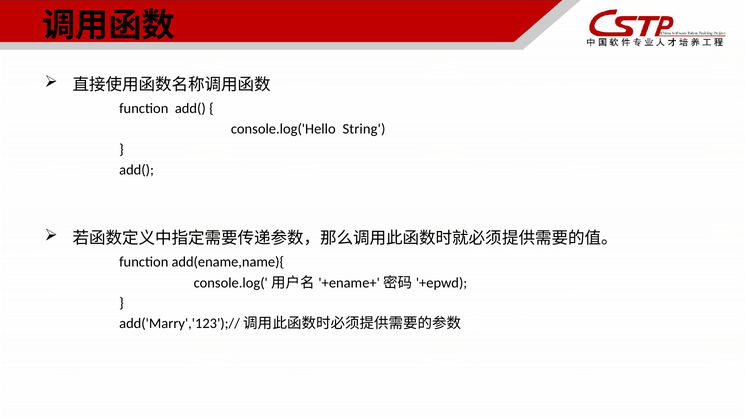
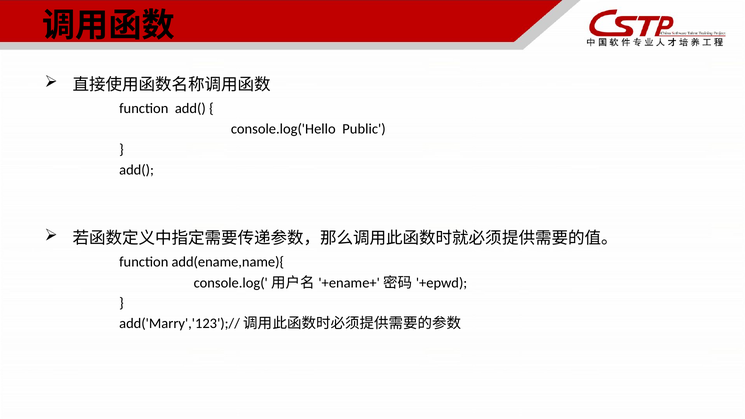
String: String -> Public (364, 129)
